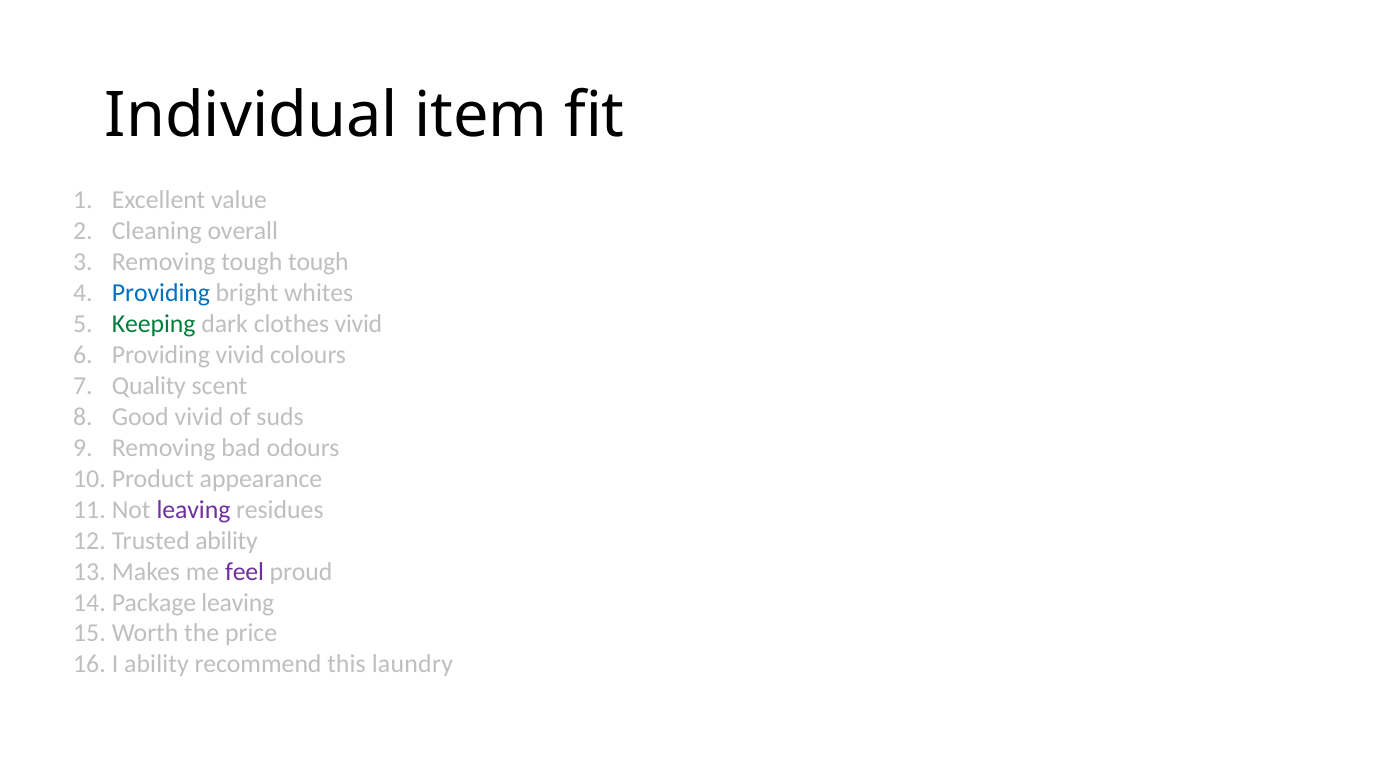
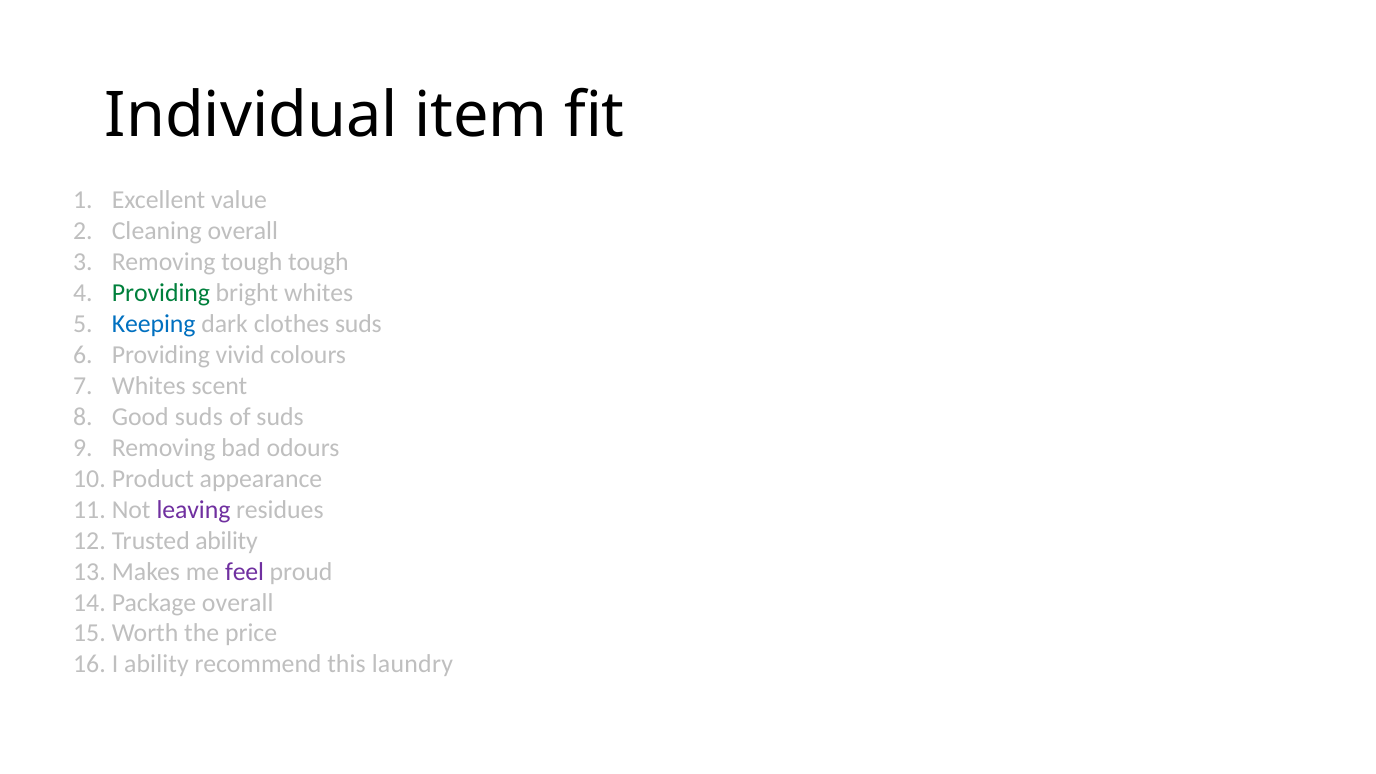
Providing colour: blue -> green (161, 293)
Keeping colour: green -> blue (154, 324)
clothes vivid: vivid -> suds (358, 324)
Quality: Quality -> Whites (149, 386)
Good vivid: vivid -> suds (199, 417)
leaving: leaving -> overall (238, 603)
